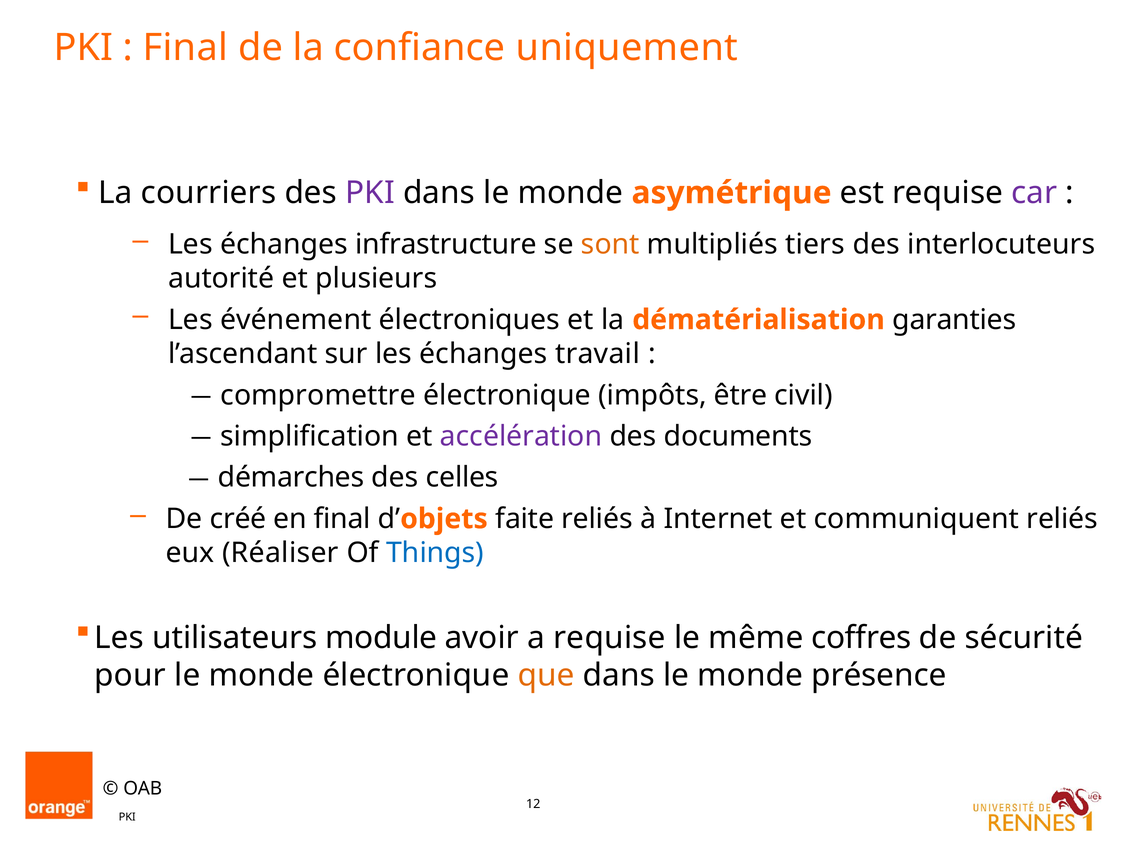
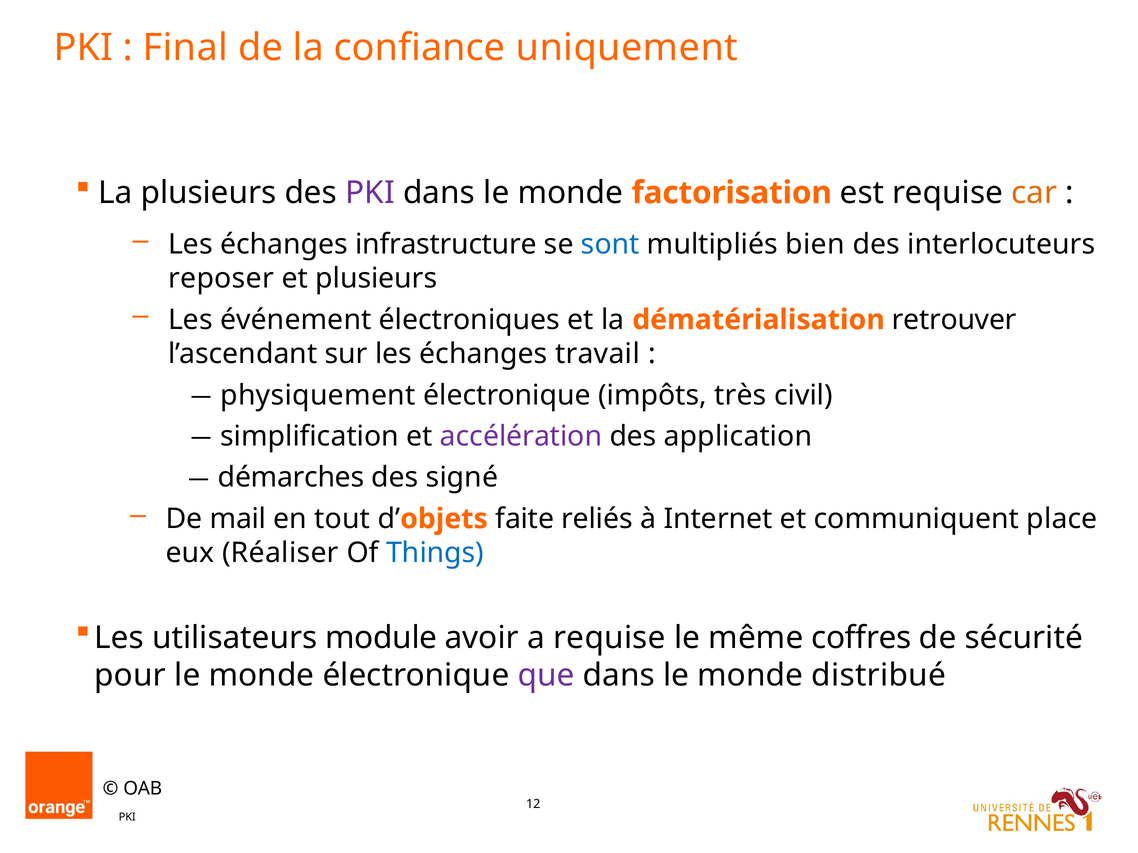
La courriers: courriers -> plusieurs (209, 193)
asymétrique: asymétrique -> factorisation (732, 193)
car colour: purple -> orange (1034, 193)
sont colour: orange -> blue (610, 245)
tiers: tiers -> bien (815, 245)
autorité: autorité -> reposer (221, 279)
garanties: garanties -> retrouver (954, 320)
compromettre: compromettre -> physiquement (318, 395)
être: être -> très (740, 395)
documents: documents -> application (738, 437)
celles: celles -> signé (462, 478)
créé: créé -> mail (238, 519)
en final: final -> tout (342, 519)
communiquent reliés: reliés -> place (1062, 519)
que colour: orange -> purple (546, 676)
présence: présence -> distribué (879, 676)
